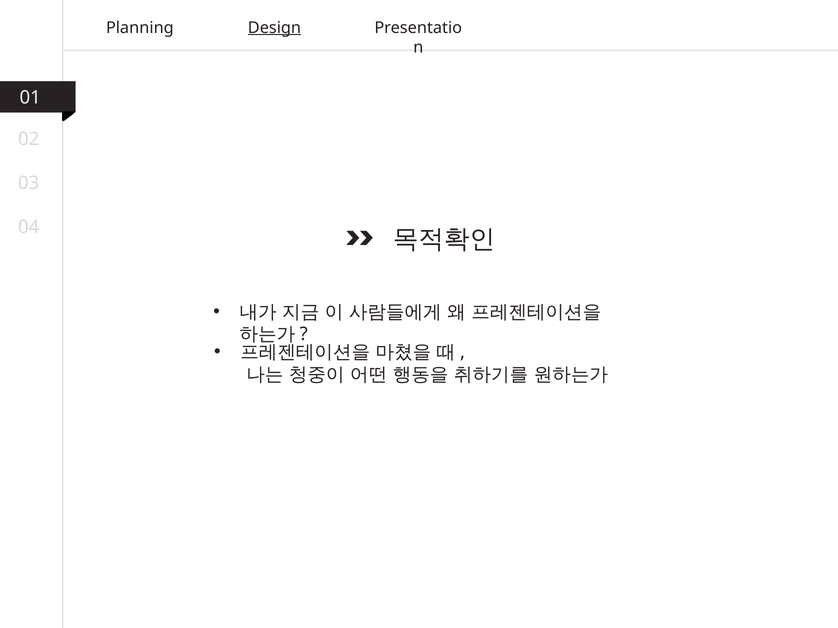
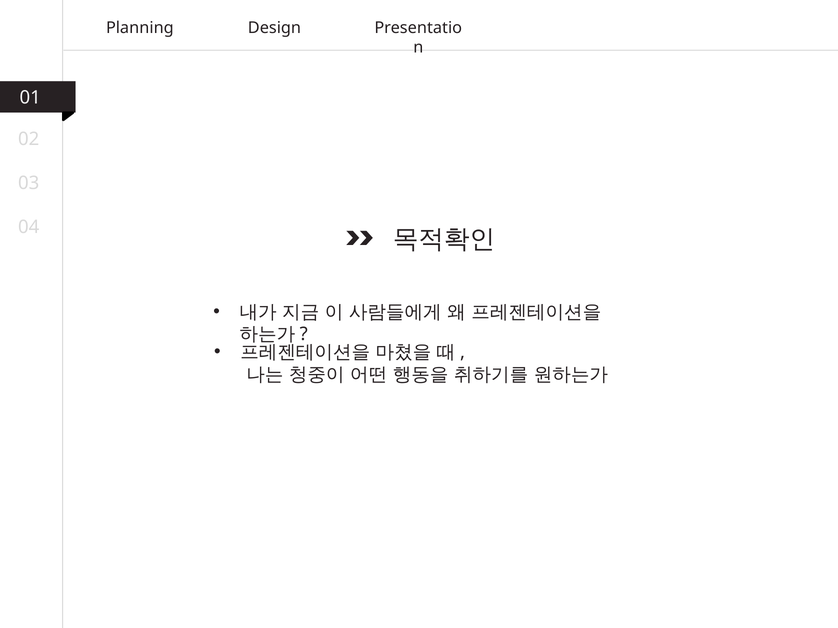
Design underline: present -> none (274, 28)
